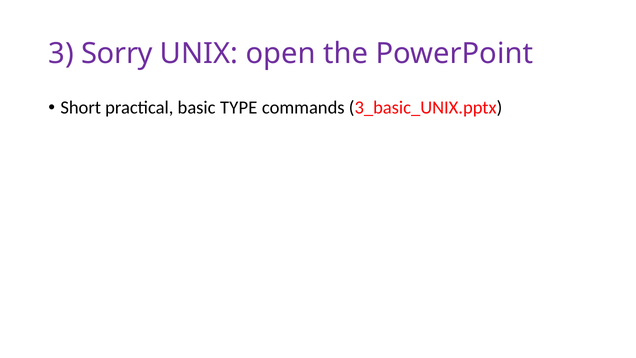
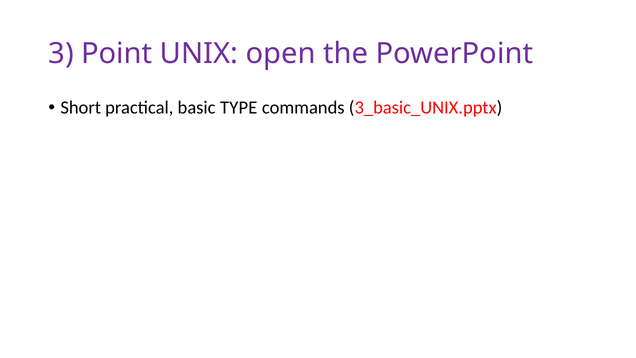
Sorry: Sorry -> Point (117, 53)
